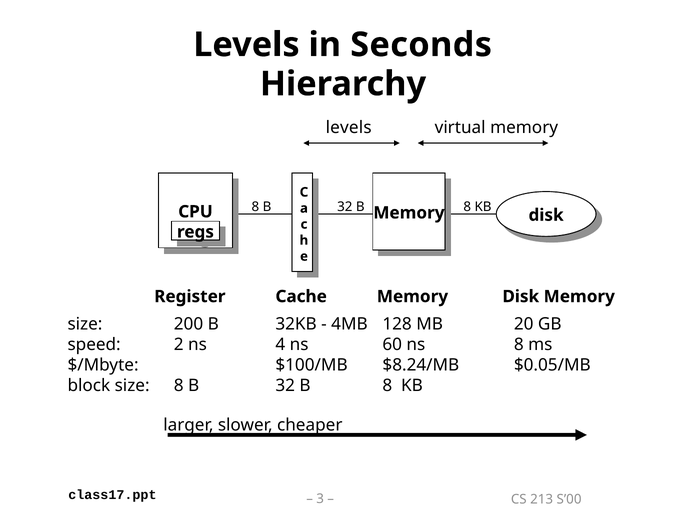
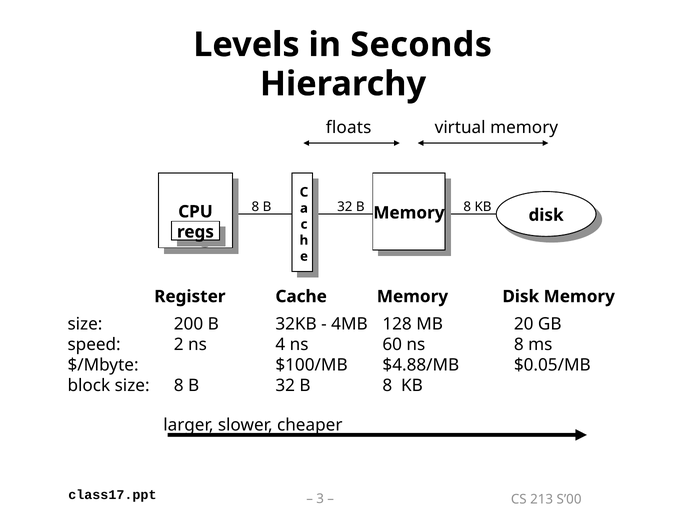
levels: levels -> floats (349, 127)
$8.24/MB: $8.24/MB -> $4.88/MB (421, 365)
